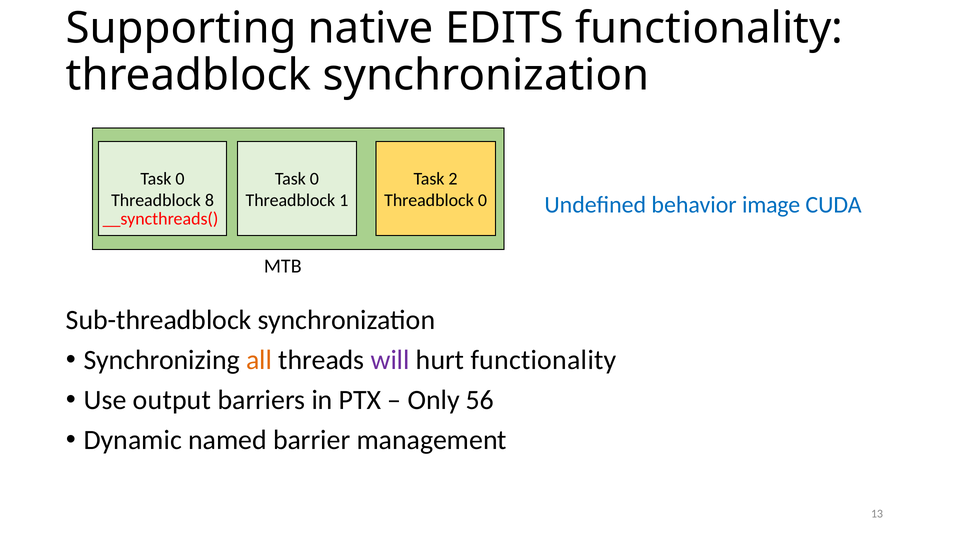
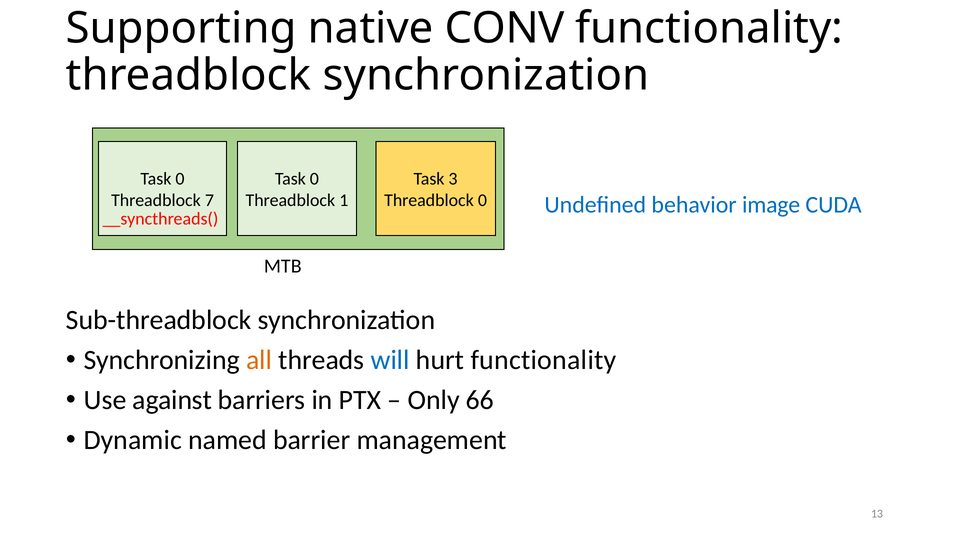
EDITS: EDITS -> CONV (505, 28)
2: 2 -> 3 (453, 179)
8: 8 -> 7 (209, 200)
will colour: purple -> blue (390, 360)
output: output -> against (172, 400)
56: 56 -> 66 (480, 400)
